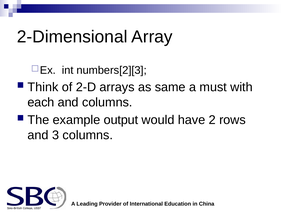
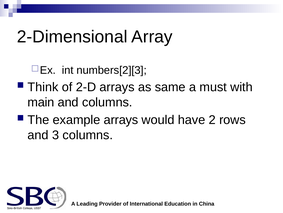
each: each -> main (41, 102)
example output: output -> arrays (121, 120)
